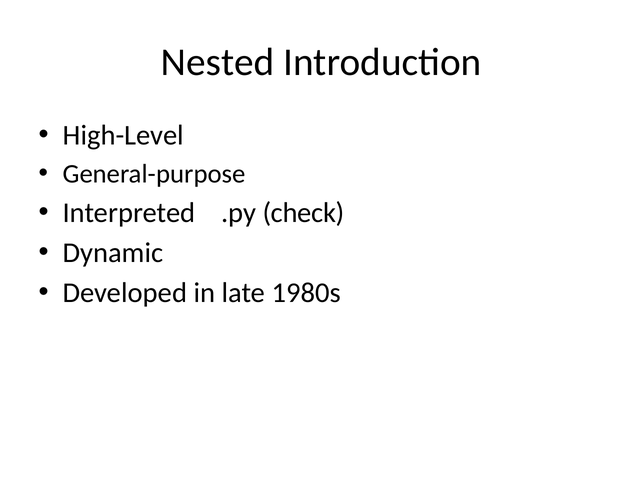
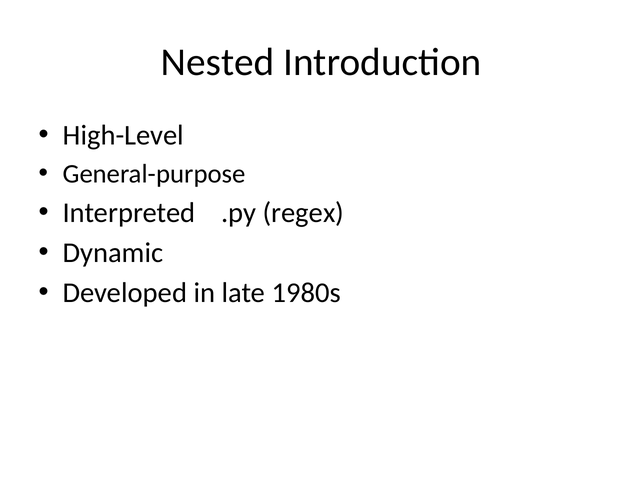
check: check -> regex (303, 212)
